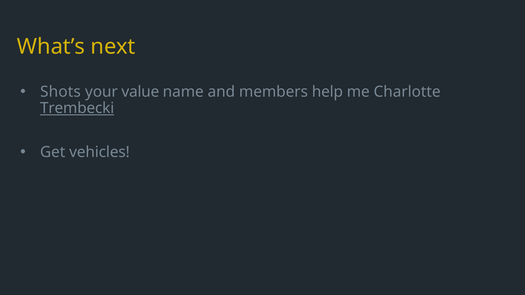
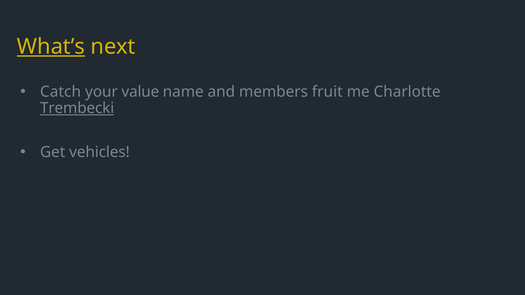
What’s underline: none -> present (51, 47)
Shots: Shots -> Catch (60, 92)
help: help -> fruit (327, 92)
